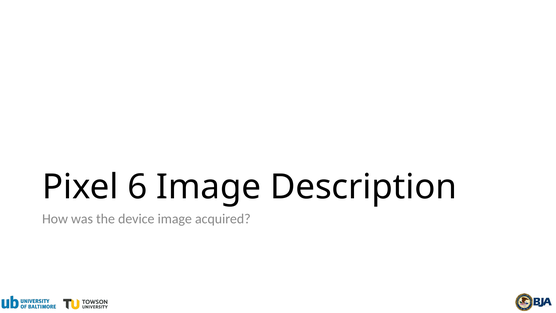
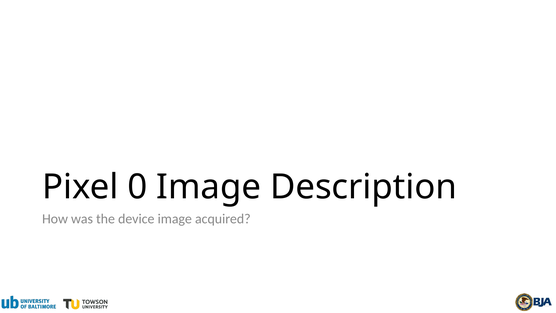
6: 6 -> 0 (137, 187)
